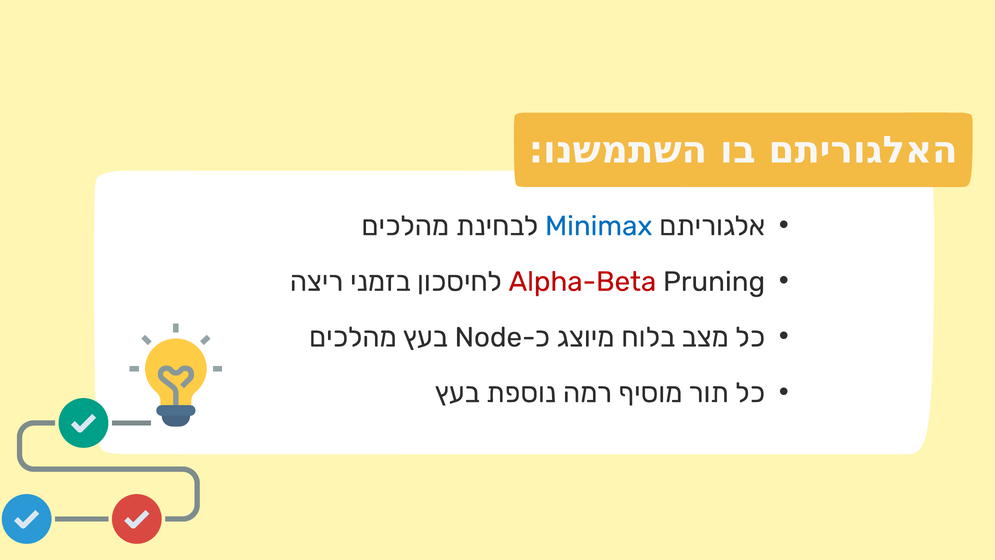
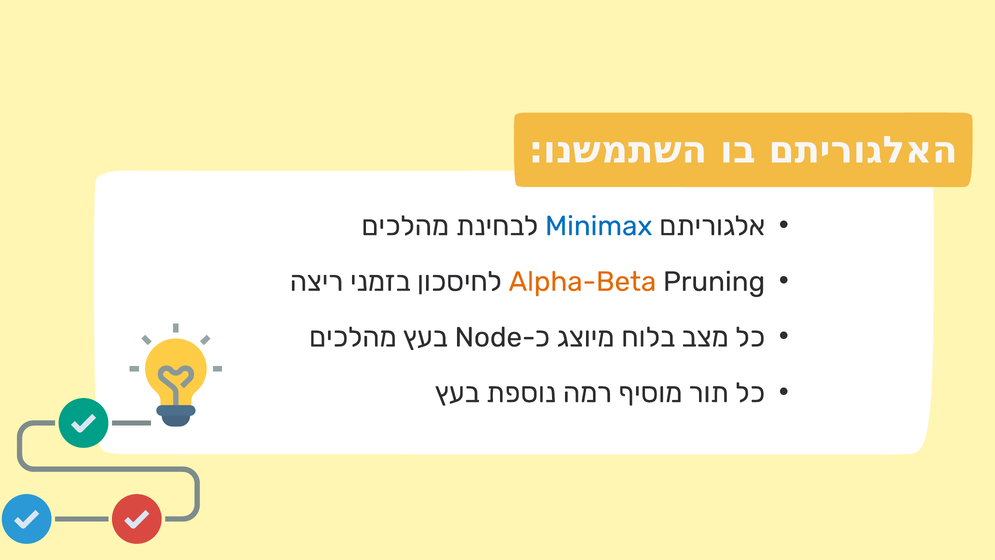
Alpha-Beta colour: red -> orange (582, 282)
